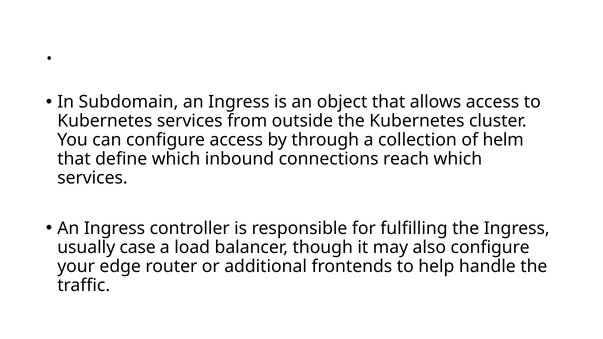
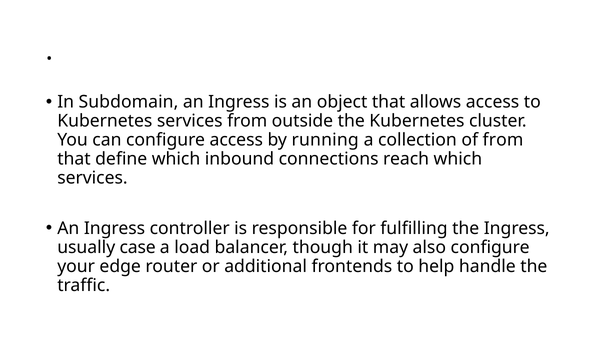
through: through -> running (325, 140)
of helm: helm -> from (503, 140)
